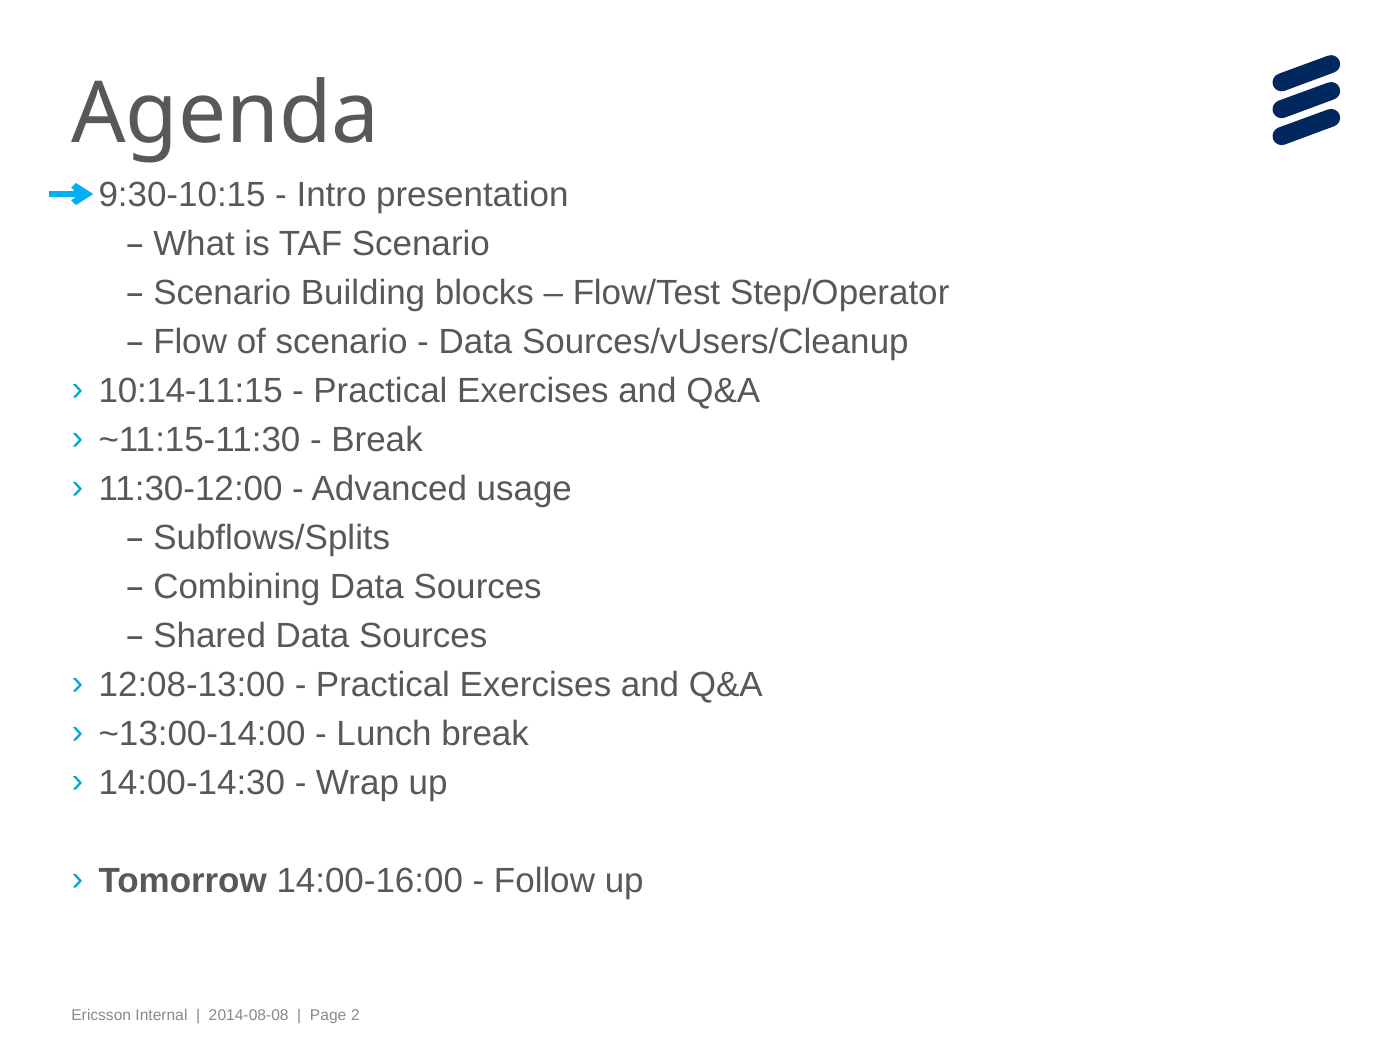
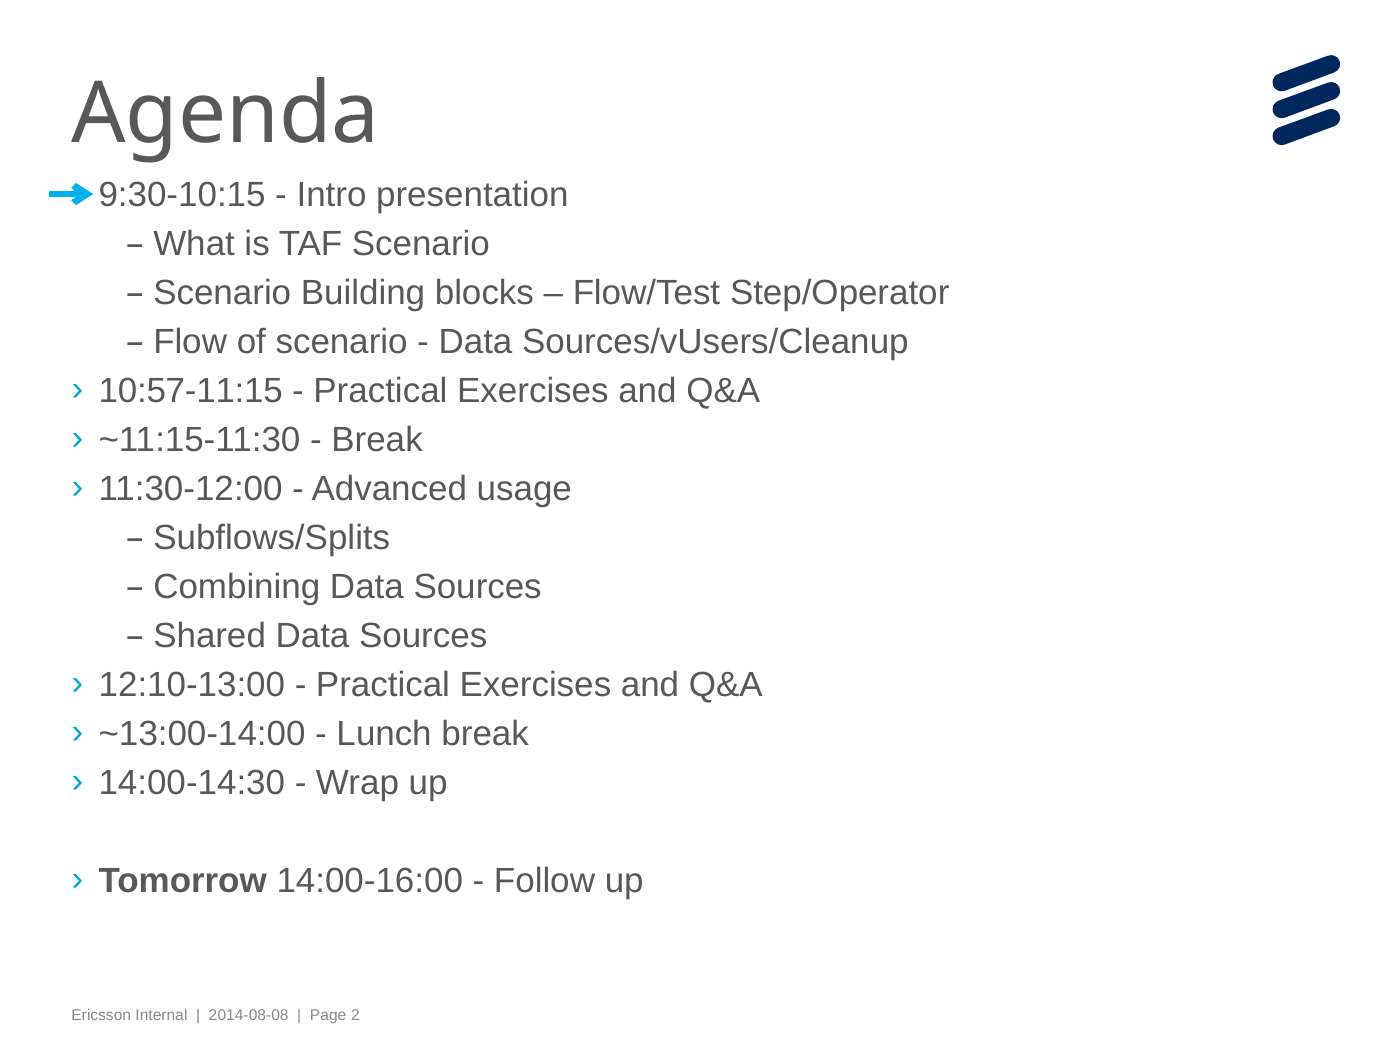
10:14-11:15: 10:14-11:15 -> 10:57-11:15 (191, 391)
12:08-13:00: 12:08-13:00 -> 12:10-13:00 (192, 685)
